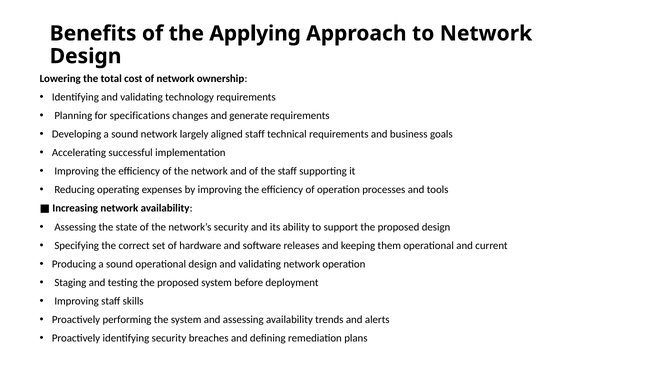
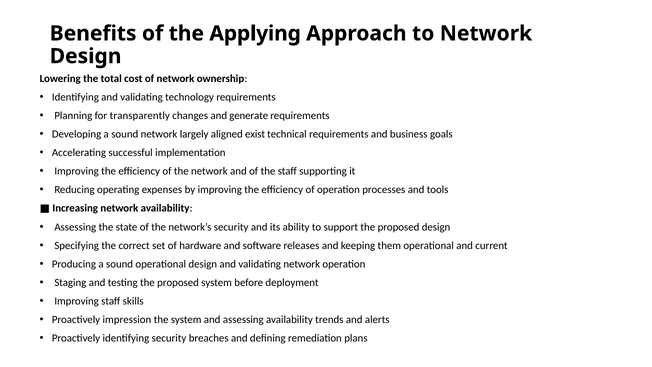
specifications: specifications -> transparently (140, 116)
aligned staff: staff -> exist (255, 134)
performing: performing -> impression (127, 319)
